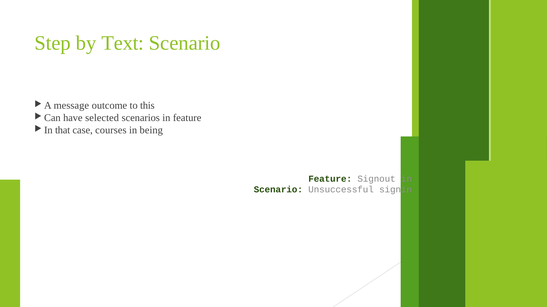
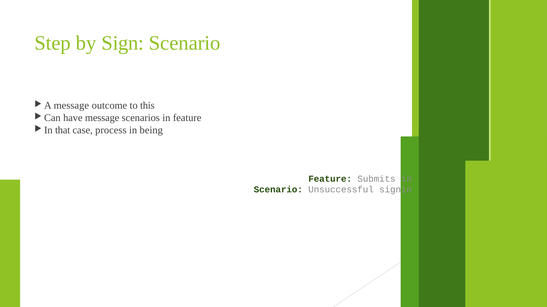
Text: Text -> Sign (123, 43)
have selected: selected -> message (102, 118)
courses: courses -> process (111, 130)
Signout: Signout -> Submits (377, 179)
